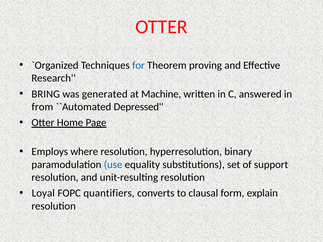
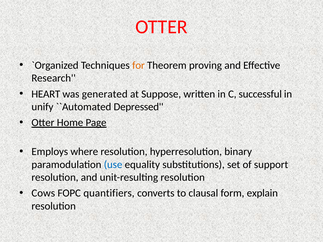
for colour: blue -> orange (138, 65)
BRING: BRING -> HEART (46, 94)
Machine: Machine -> Suppose (161, 94)
answered: answered -> successful (260, 94)
from: from -> unify (42, 107)
Loyal: Loyal -> Cows (43, 193)
